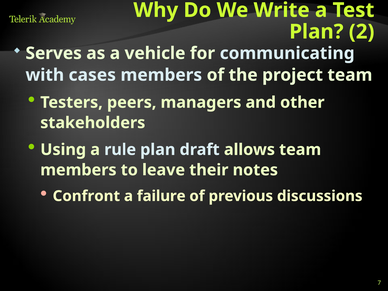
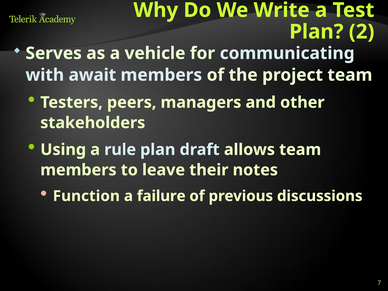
cases: cases -> await (92, 75)
Confront: Confront -> Function (86, 196)
